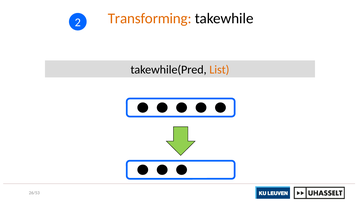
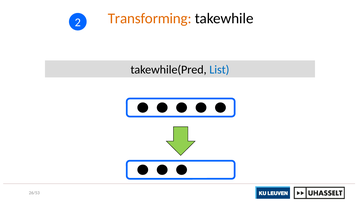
List colour: orange -> blue (219, 70)
